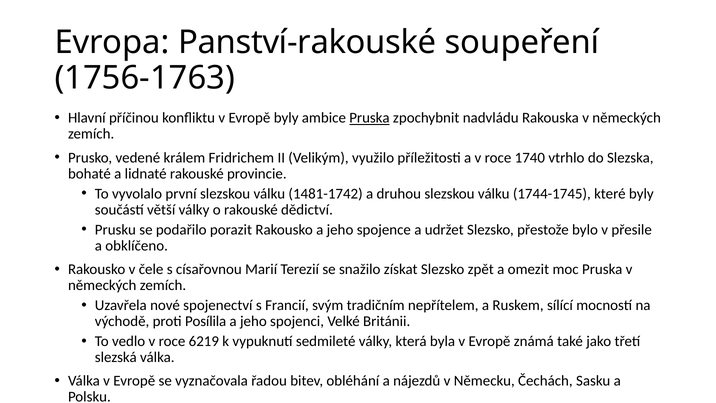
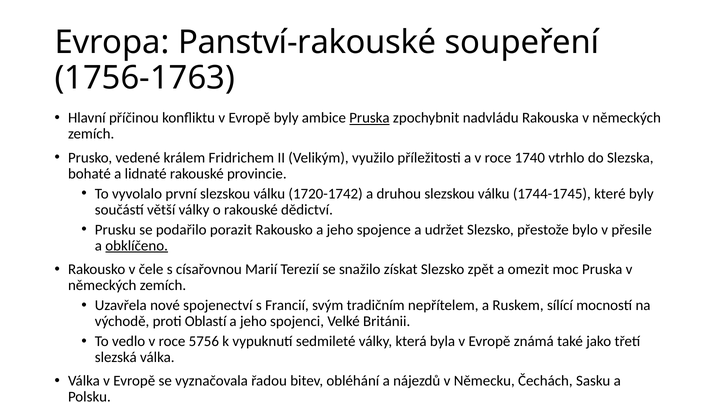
1481-1742: 1481-1742 -> 1720-1742 (326, 193)
obklíčeno underline: none -> present (137, 246)
Posílila: Posílila -> Oblastí (206, 321)
6219: 6219 -> 5756 (204, 341)
